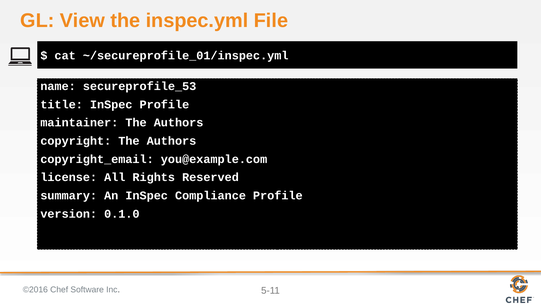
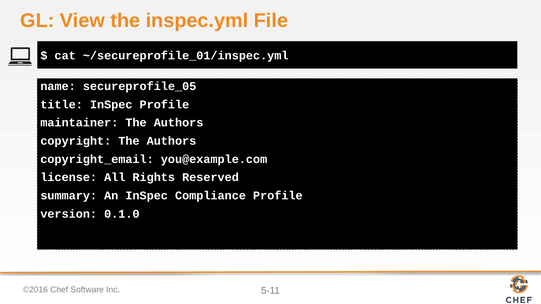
secureprofile_53: secureprofile_53 -> secureprofile_05 (140, 86)
